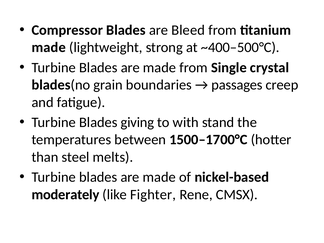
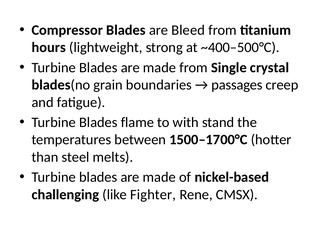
made: made -> hours (49, 47)
giving: giving -> flame (137, 122)
moderately: moderately -> challenging (65, 195)
